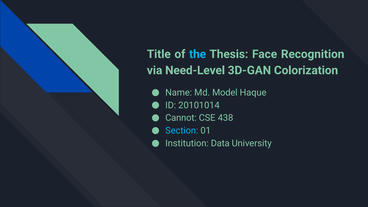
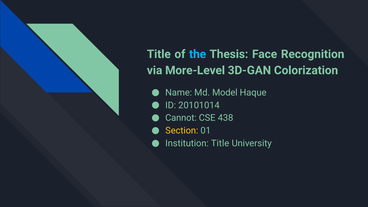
Need-Level: Need-Level -> More-Level (195, 70)
Section colour: light blue -> yellow (182, 131)
Institution Data: Data -> Title (220, 143)
